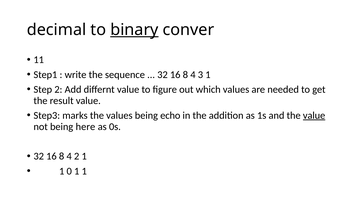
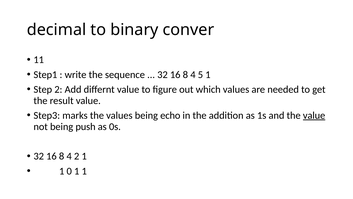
binary underline: present -> none (134, 30)
3: 3 -> 5 (200, 74)
here: here -> push (86, 126)
